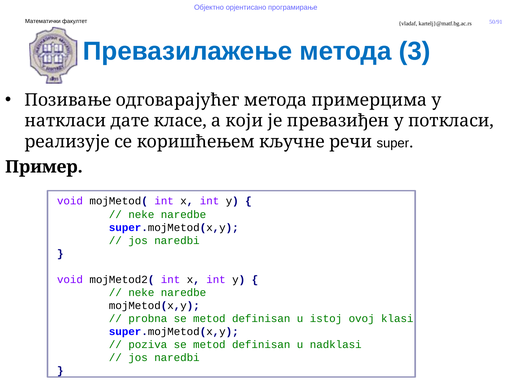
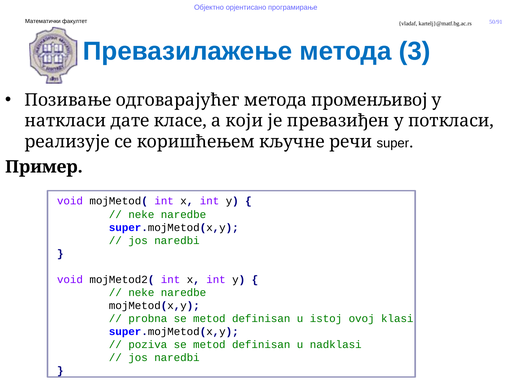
примерцима: примерцима -> променљивој (369, 100)
